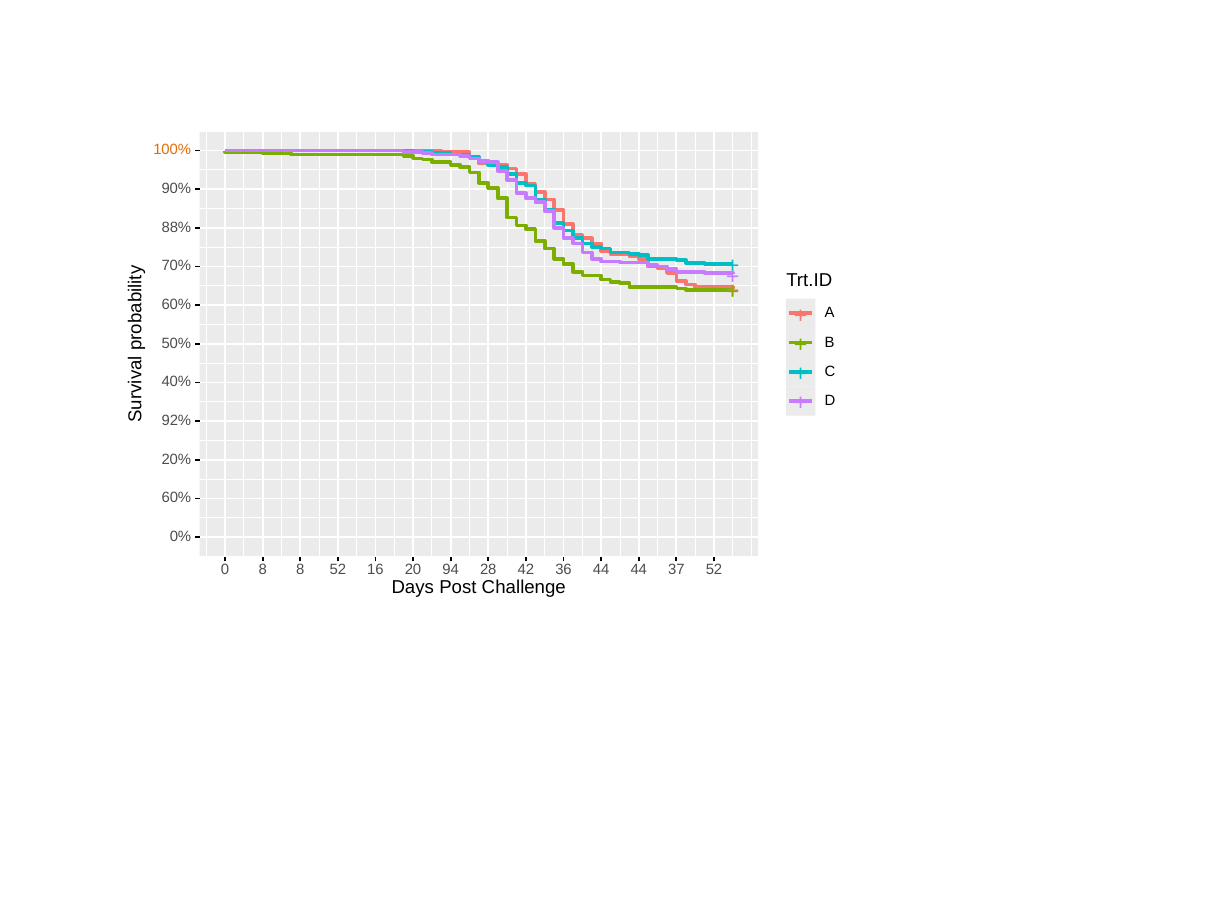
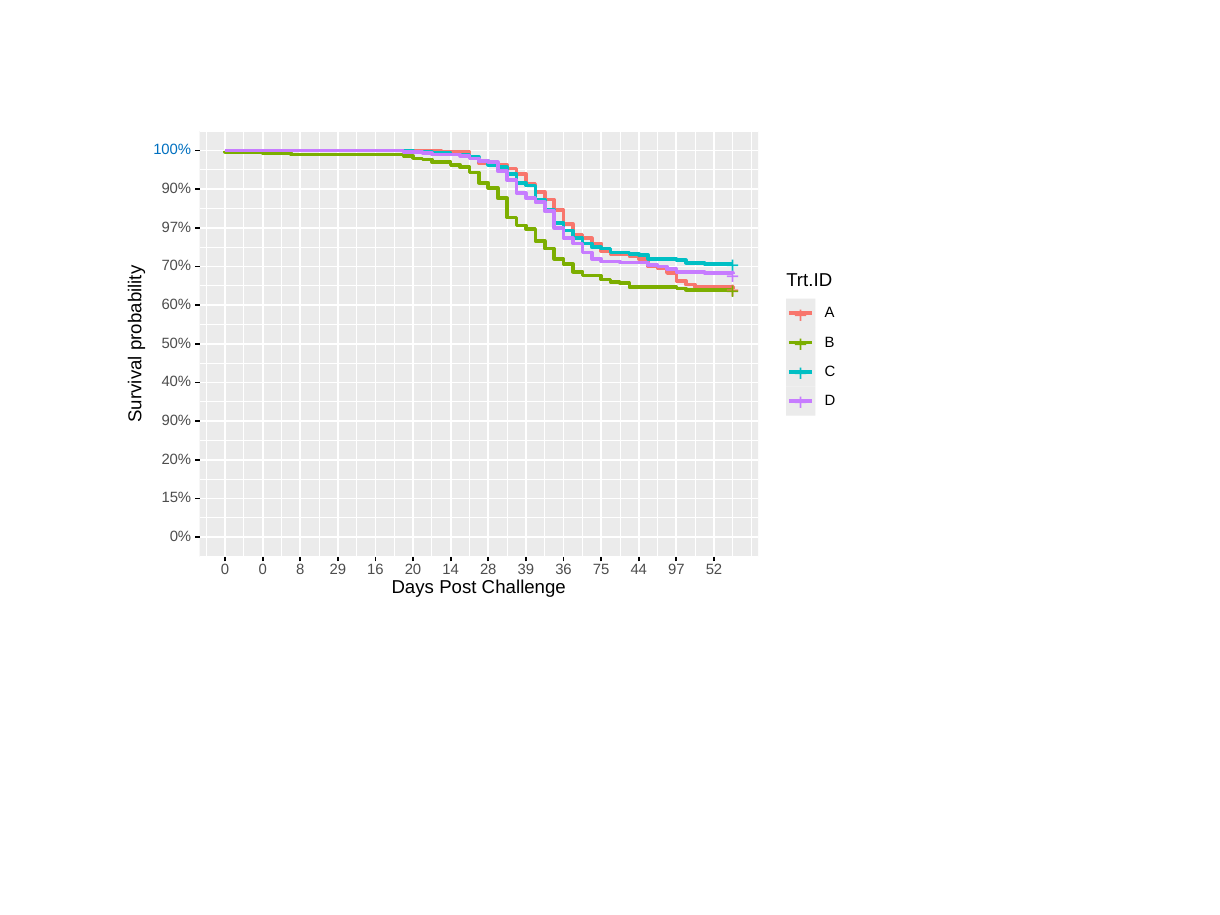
100% colour: orange -> blue (172, 150)
88%: 88% -> 97% (176, 227)
92%: 92% -> 90% (176, 421)
60%: 60% -> 15% (176, 498)
0 8: 8 -> 0 (263, 570)
8 52: 52 -> 29 (338, 570)
94: 94 -> 14 (451, 570)
42: 42 -> 39 (526, 570)
36 44: 44 -> 75 (601, 570)
37: 37 -> 97 (676, 570)
